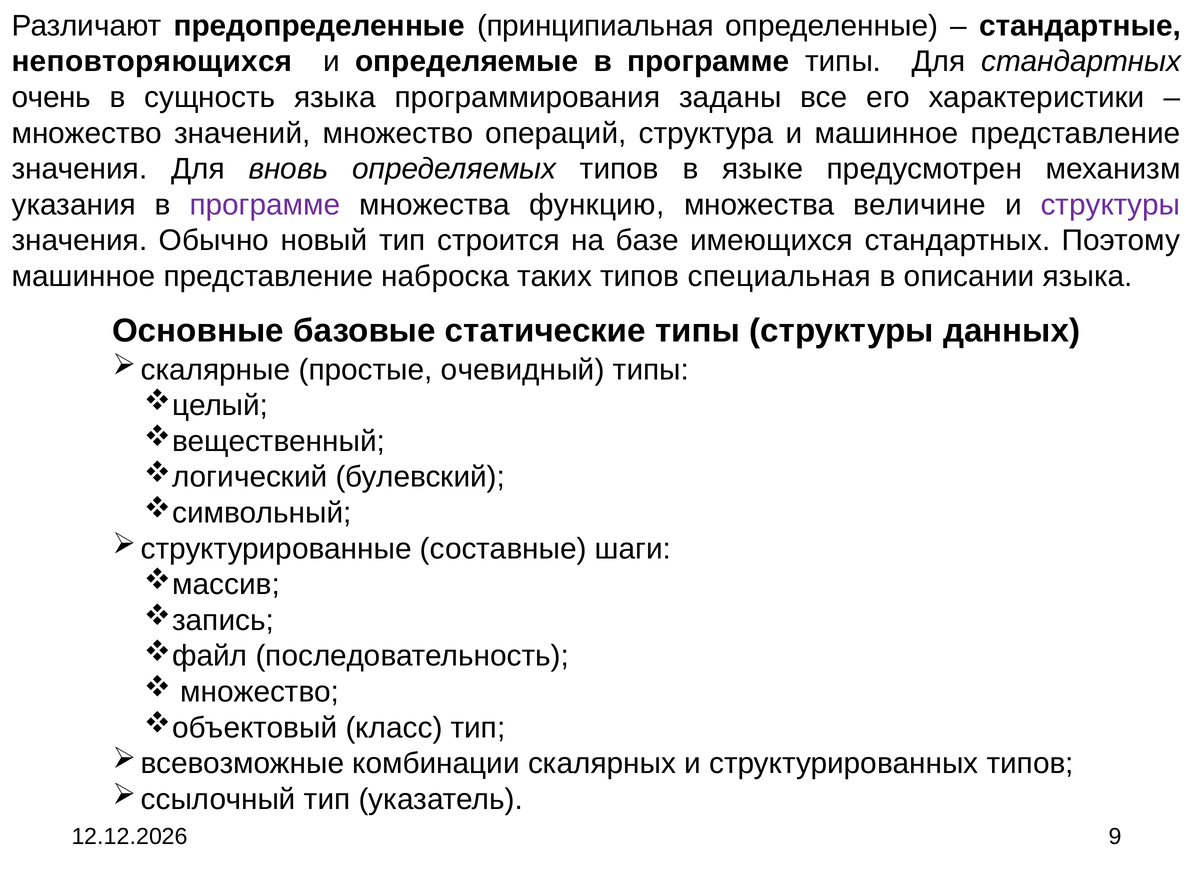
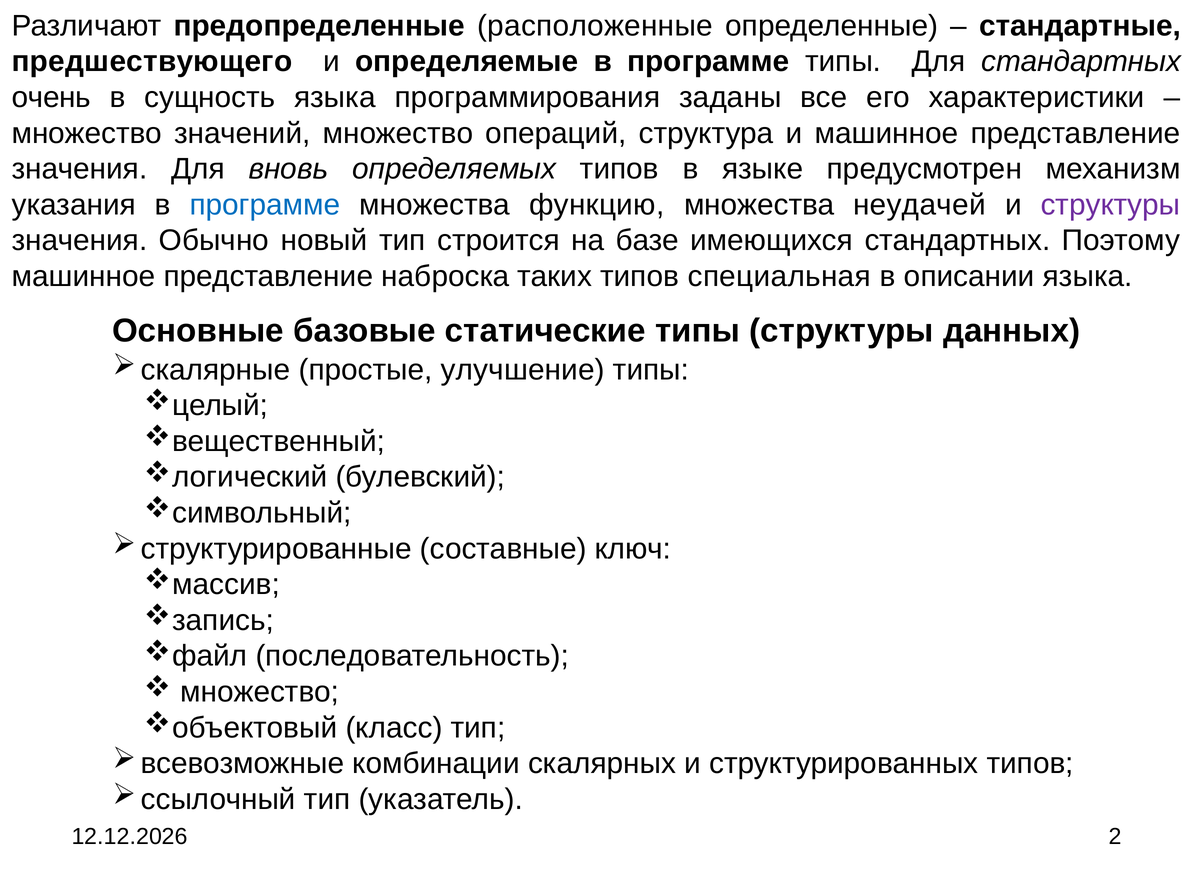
принципиальная: принципиальная -> расположенные (595, 26)
неповторяющихся: неповторяющихся -> предшествующего (152, 62)
программе colour: purple -> blue (265, 205)
величине: величине -> неудачей (919, 205)
очевидный: очевидный -> улучшение (523, 370)
шаги: шаги -> ключ (633, 549)
9: 9 -> 2 (1115, 836)
